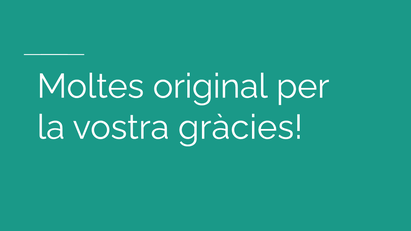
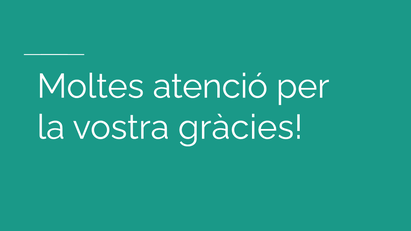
original: original -> atenció (210, 86)
